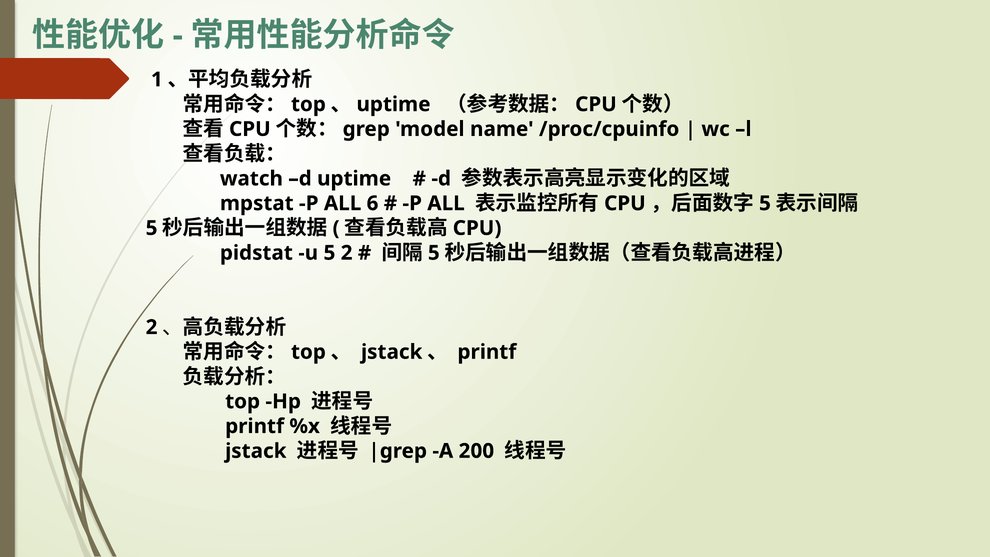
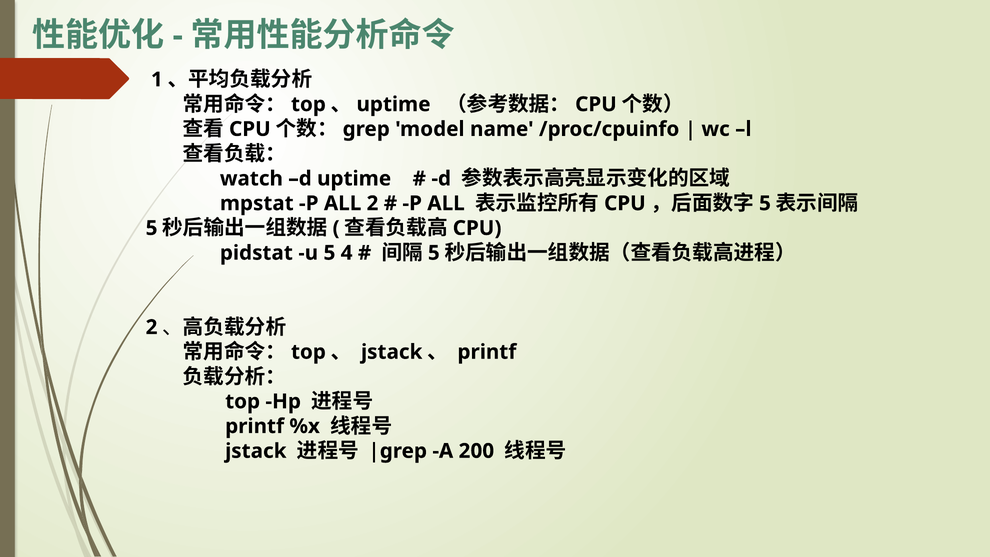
ALL 6: 6 -> 2 (373, 203)
5 2: 2 -> 4 (347, 253)
